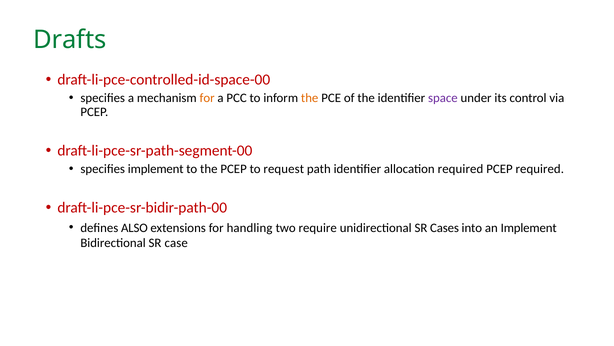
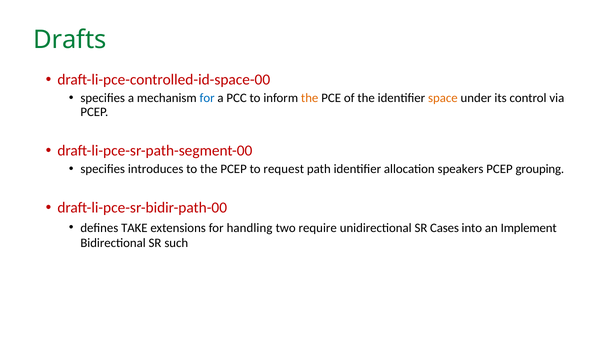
for colour: orange -> blue (207, 98)
space colour: purple -> orange (443, 98)
specifies implement: implement -> introduces (156, 169)
allocation required: required -> speakers (461, 169)
PCEP required: required -> grouping (540, 169)
ALSO: ALSO -> TAKE (134, 227)
case: case -> such (176, 243)
